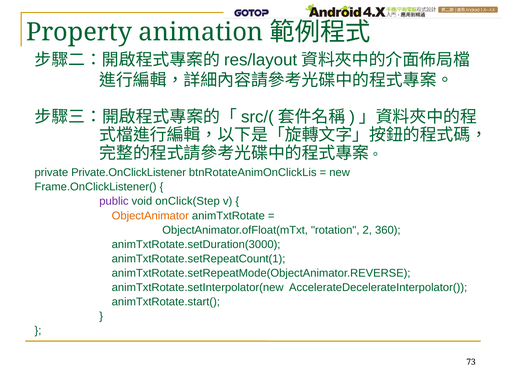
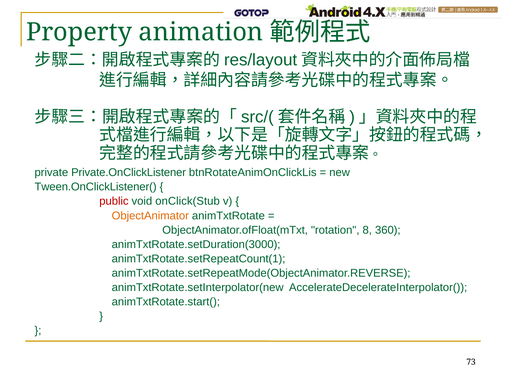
Frame.OnClickListener(: Frame.OnClickListener( -> Tween.OnClickListener( (96, 187)
public colour: purple -> red (114, 202)
onClick(Step: onClick(Step -> onClick(Stub (188, 202)
2: 2 -> 8 (367, 230)
